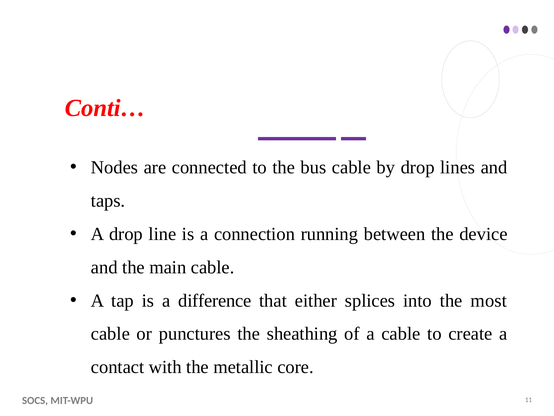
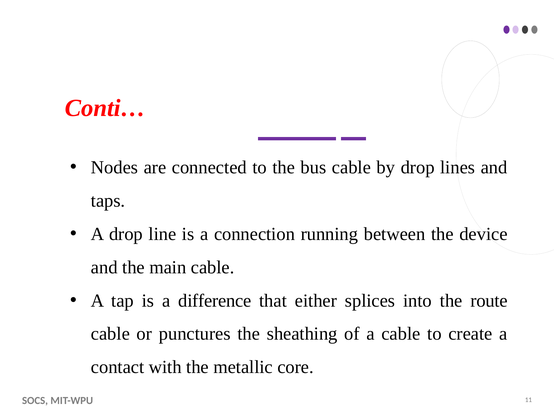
most: most -> route (489, 300)
